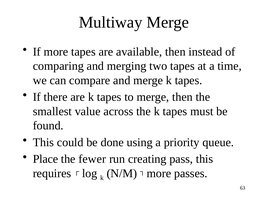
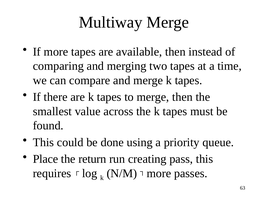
fewer: fewer -> return (92, 159)
